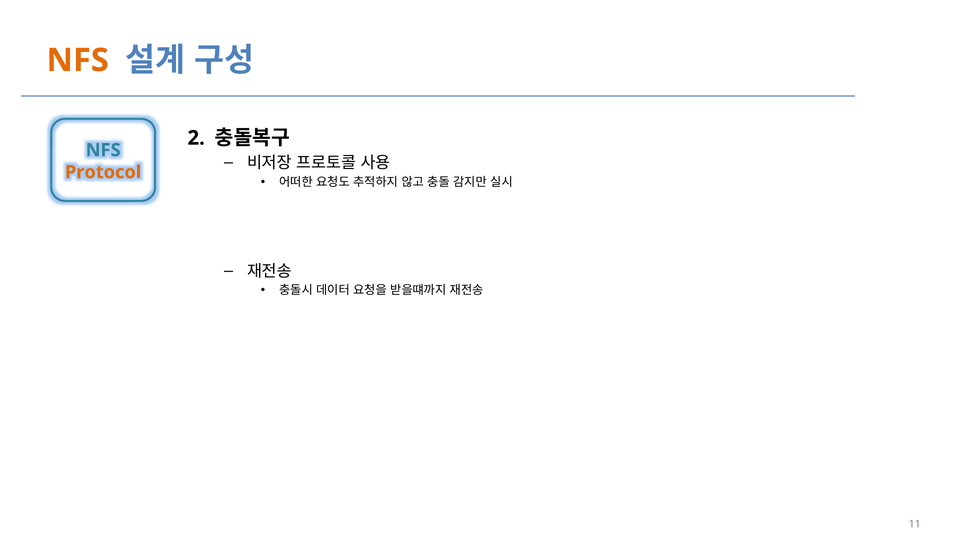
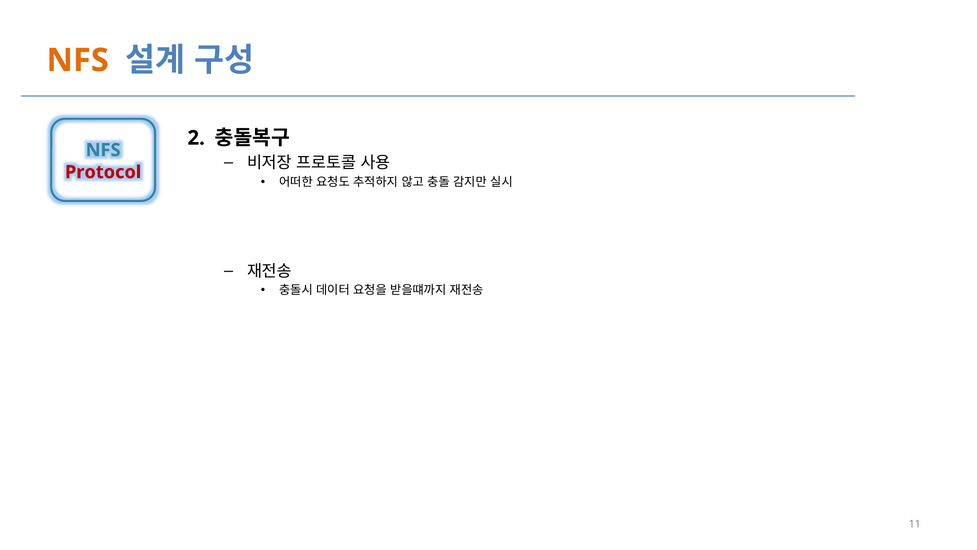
Protocol colour: orange -> red (103, 172)
